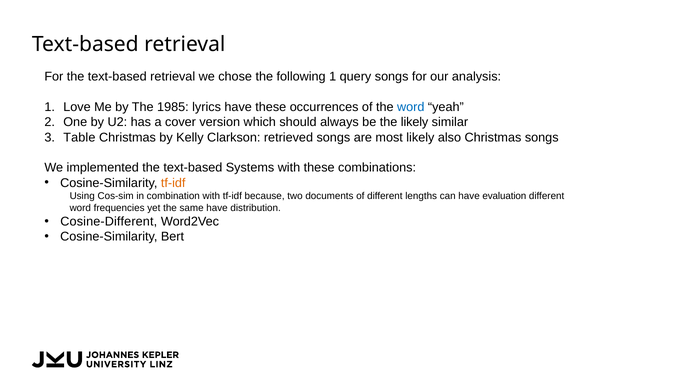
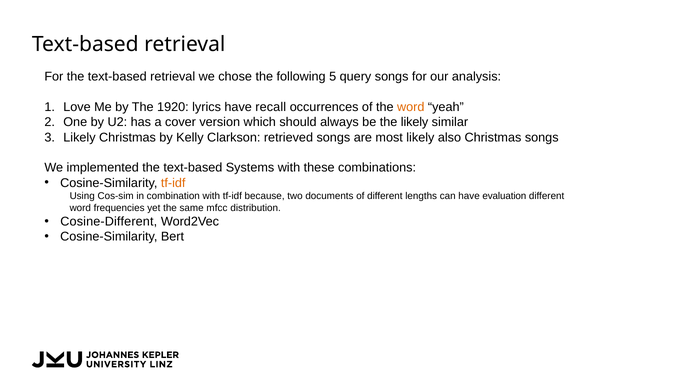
following 1: 1 -> 5 (333, 77)
1985: 1985 -> 1920 (173, 107)
have these: these -> recall (271, 107)
word colour: blue -> orange (411, 107)
3 Table: Table -> Likely (79, 137)
same have: have -> mfcc (217, 208)
